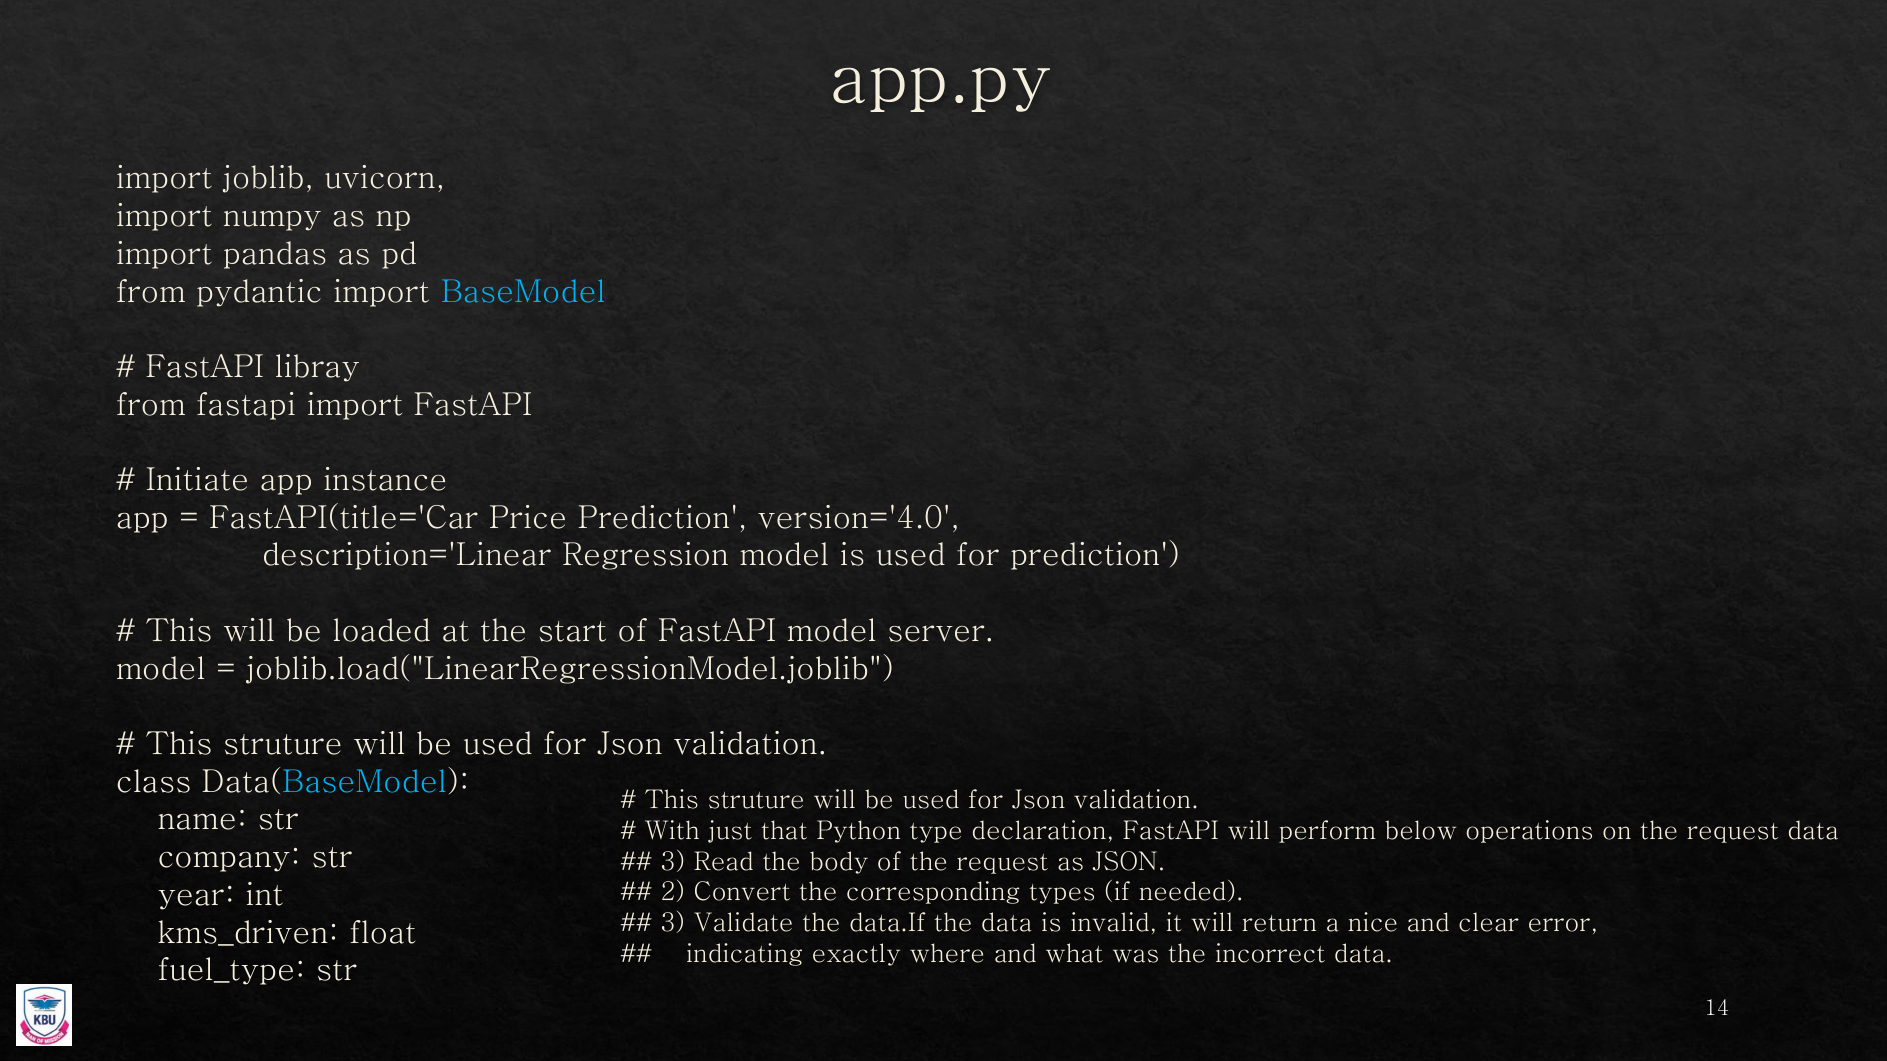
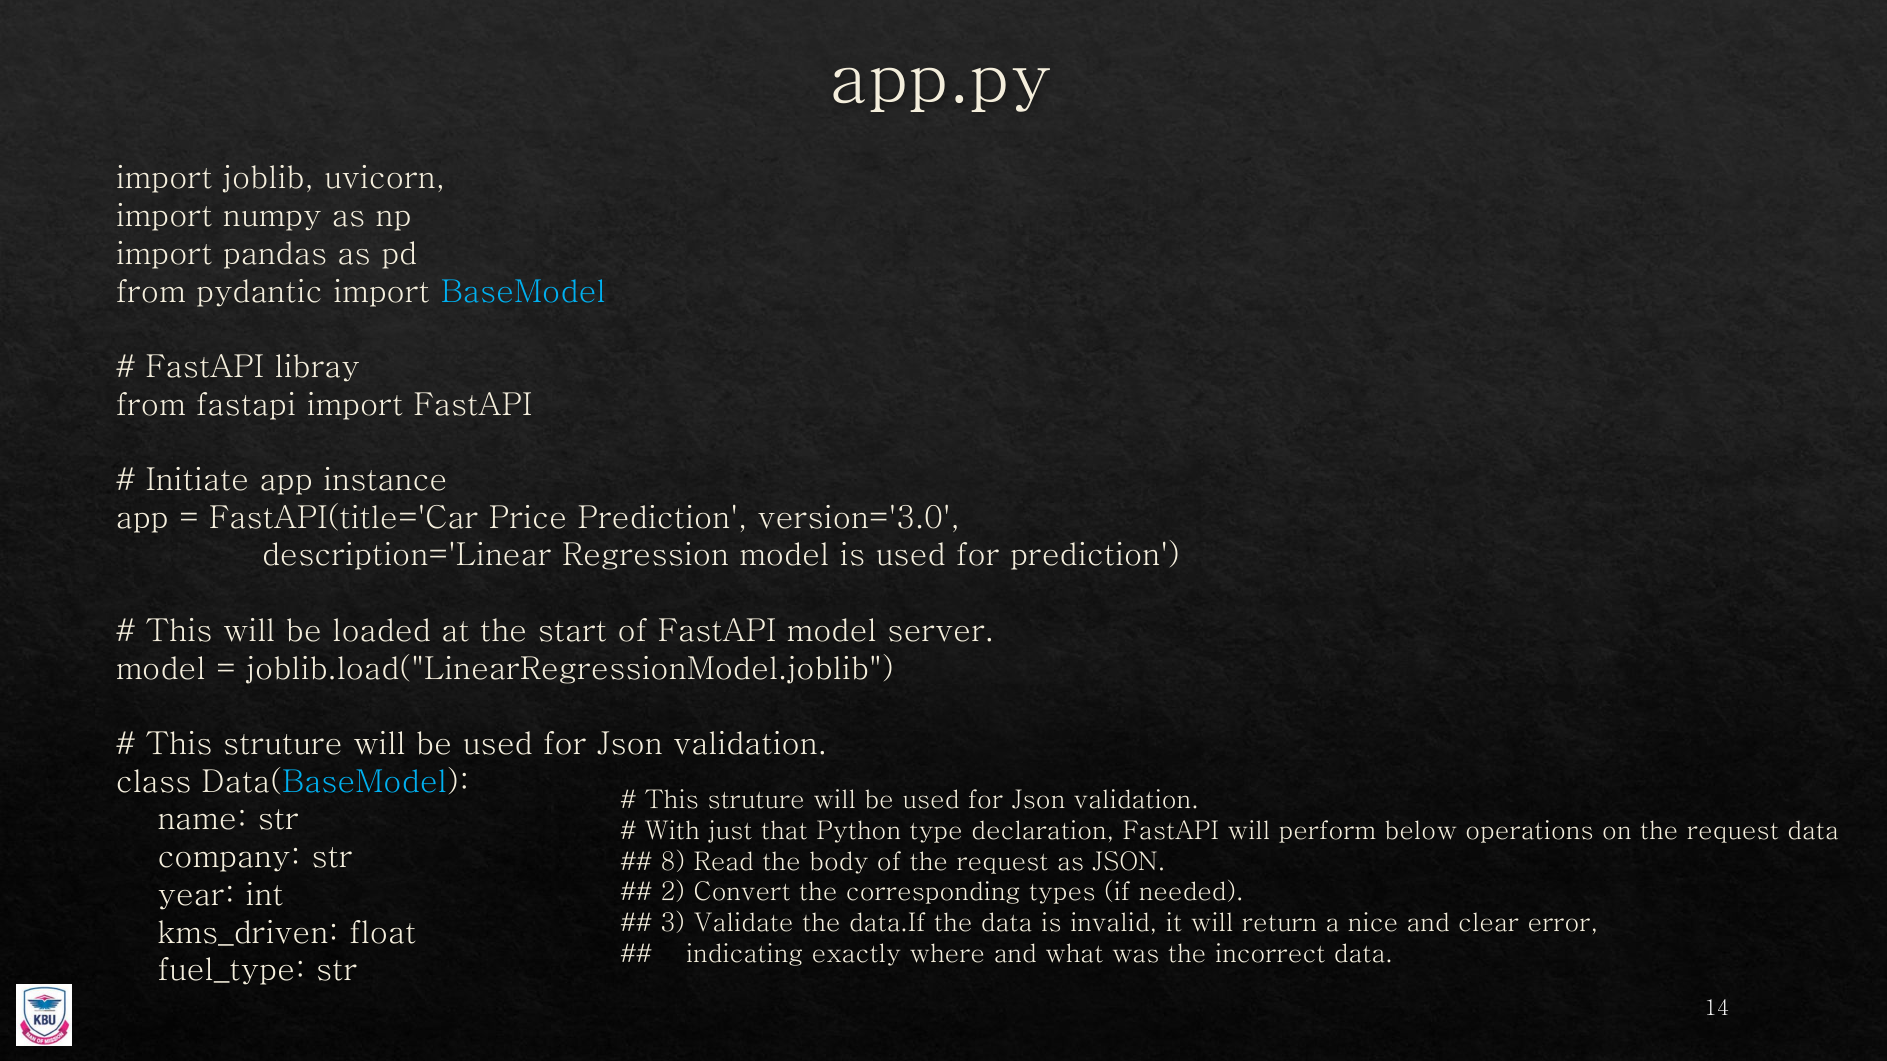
version='4.0: version='4.0 -> version='3.0 (859, 518)
3: 3 -> 8 (673, 862)
